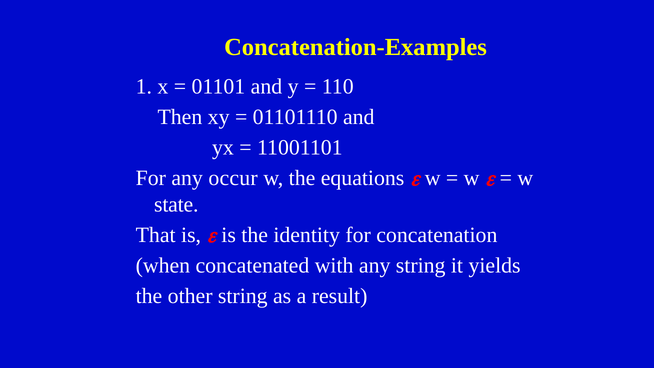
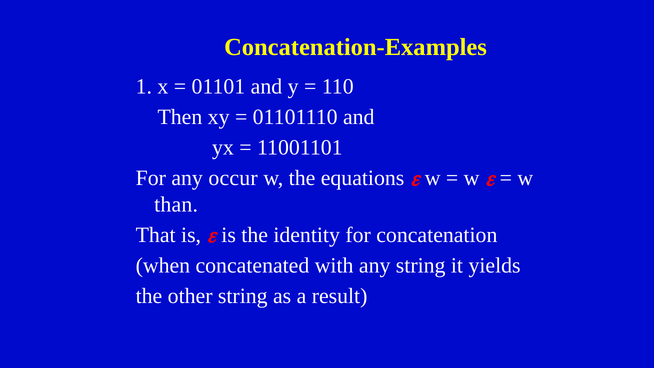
state: state -> than (176, 204)
